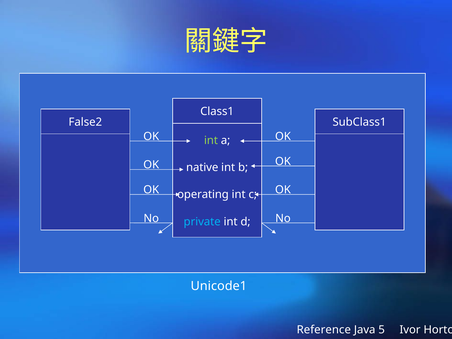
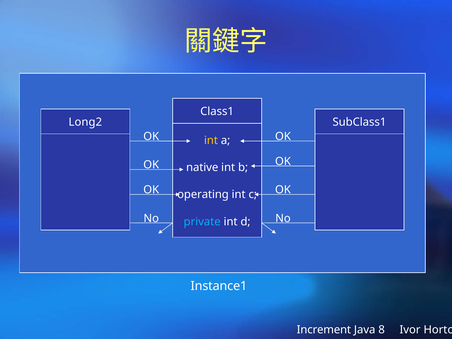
False2: False2 -> Long2 (85, 122)
int colour: light green -> yellow (211, 140)
Unicode1: Unicode1 -> Instance1 (219, 286)
Reference: Reference -> Increment (324, 330)
5: 5 -> 8 (382, 330)
